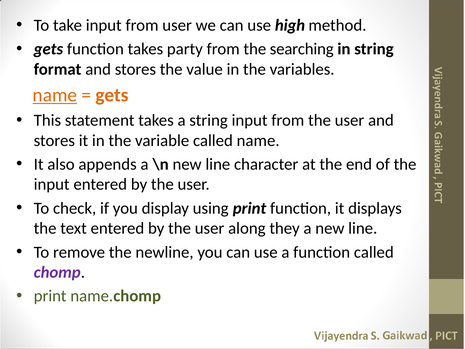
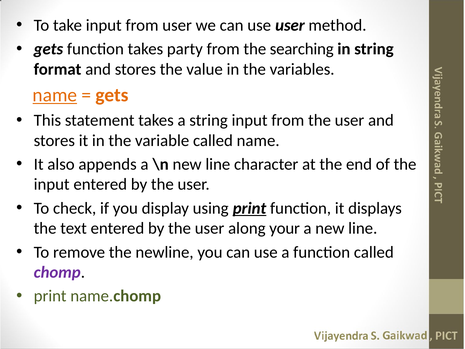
use high: high -> user (290, 25)
print underline: none -> present (250, 208)
they: they -> your (285, 228)
